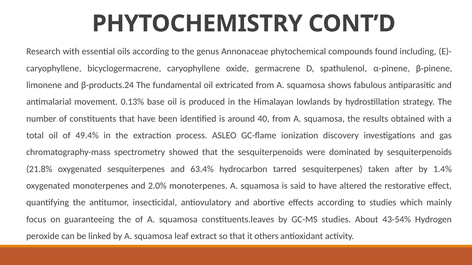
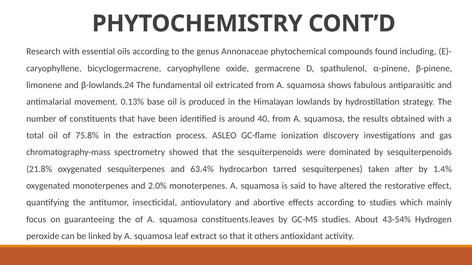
β-products.24: β-products.24 -> β-lowlands.24 (107, 85)
49.4%: 49.4% -> 75.8% (87, 136)
